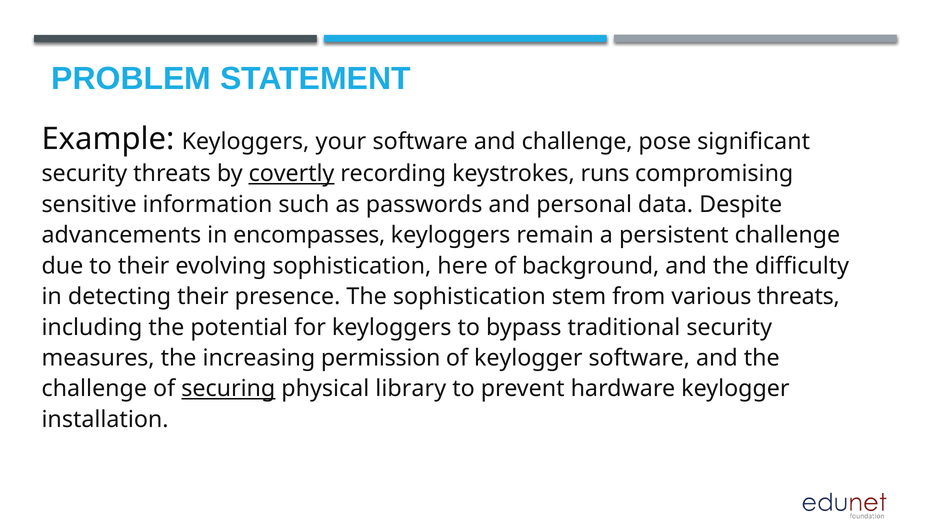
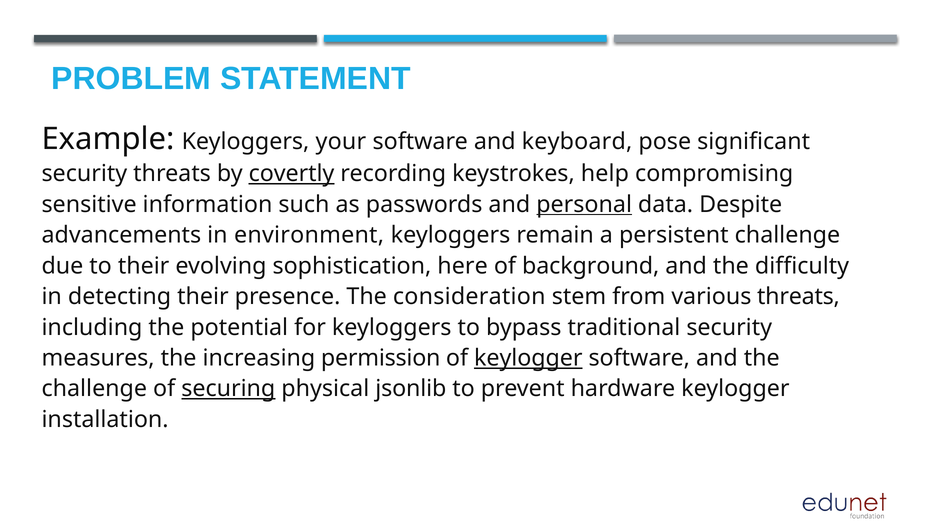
and challenge: challenge -> keyboard (577, 141)
runs: runs -> help (605, 174)
personal underline: none -> present (584, 204)
encompasses: encompasses -> environment (309, 235)
The sophistication: sophistication -> consideration (469, 296)
keylogger underline: none -> present (528, 358)
library: library -> jsonlib (411, 389)
